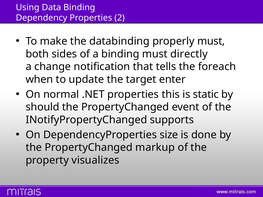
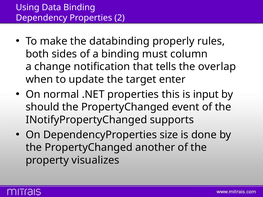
properly must: must -> rules (211, 41)
directly: directly -> column (189, 54)
foreach: foreach -> overlap (217, 67)
static: static -> input (206, 94)
markup: markup -> another (155, 148)
